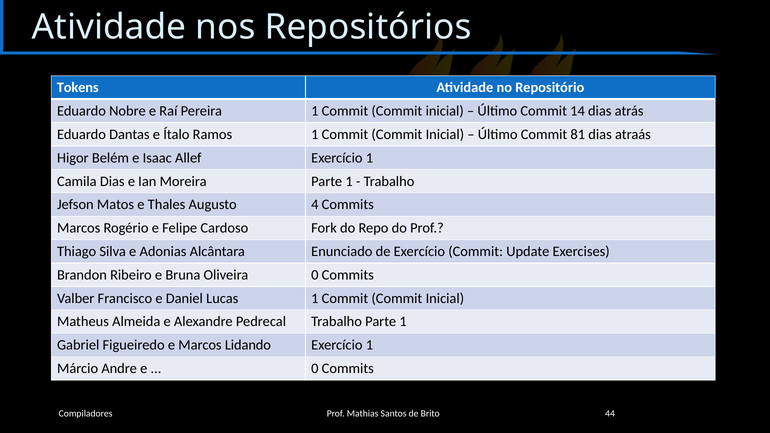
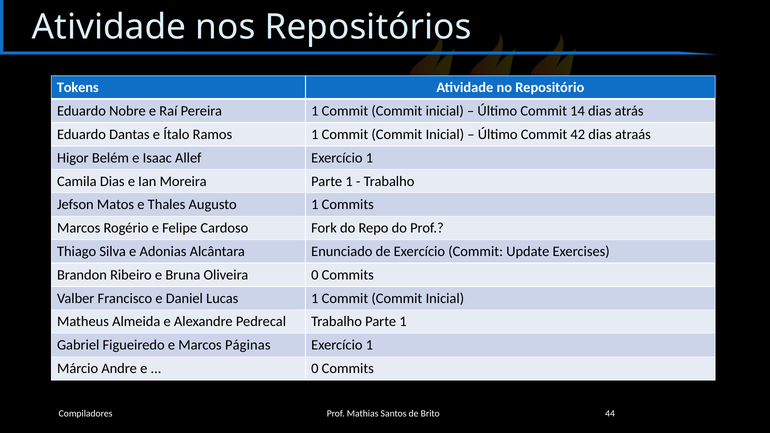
81: 81 -> 42 (578, 134)
Augusto 4: 4 -> 1 (315, 205)
Lidando: Lidando -> Páginas (248, 345)
